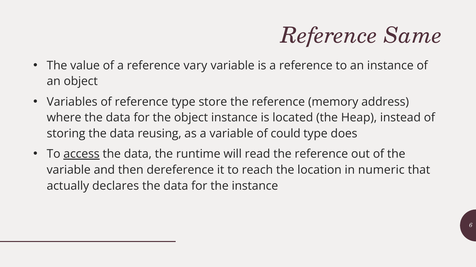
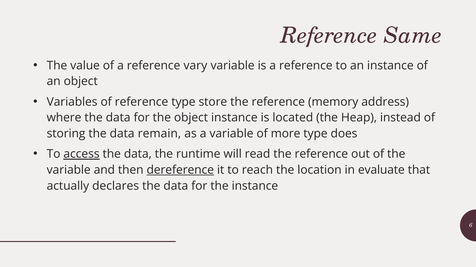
reusing: reusing -> remain (159, 134)
could: could -> more (286, 134)
dereference underline: none -> present (180, 170)
numeric: numeric -> evaluate (381, 170)
